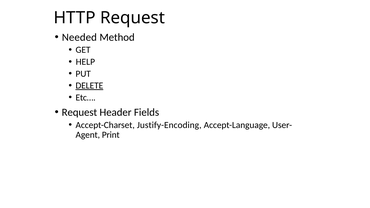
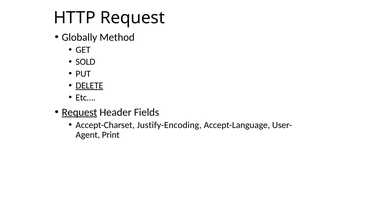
Needed: Needed -> Globally (79, 37)
HELP: HELP -> SOLD (85, 62)
Request underline: none -> present (79, 112)
